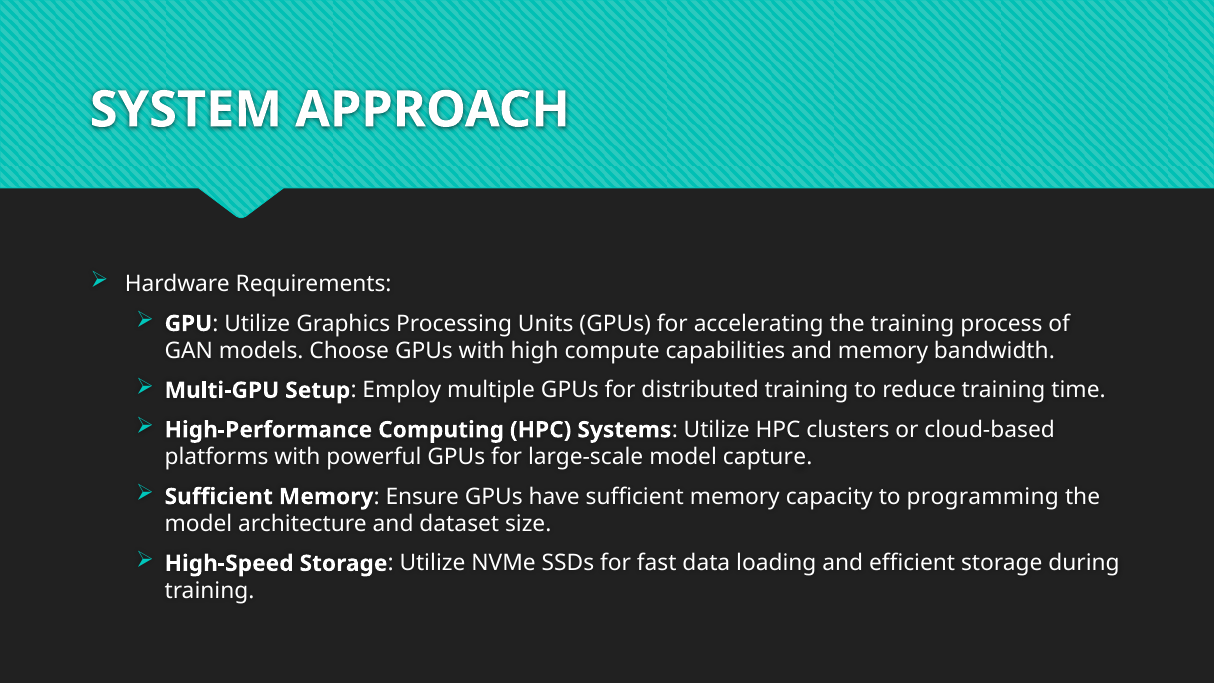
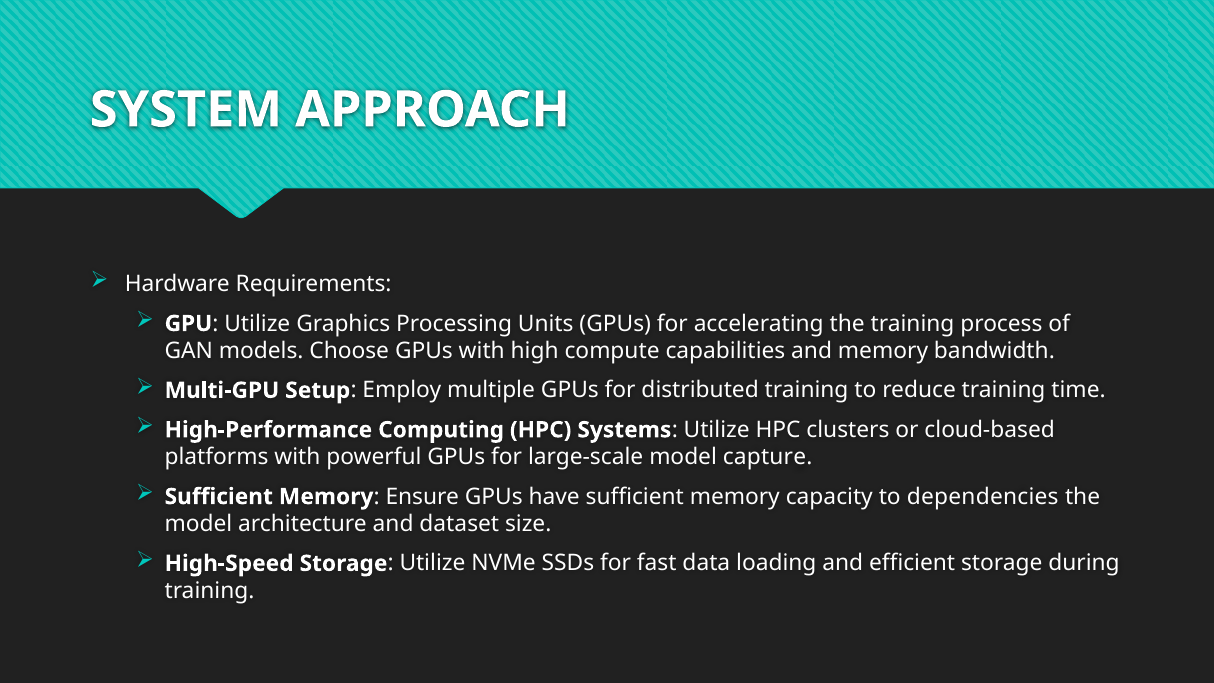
programming: programming -> dependencies (983, 497)
